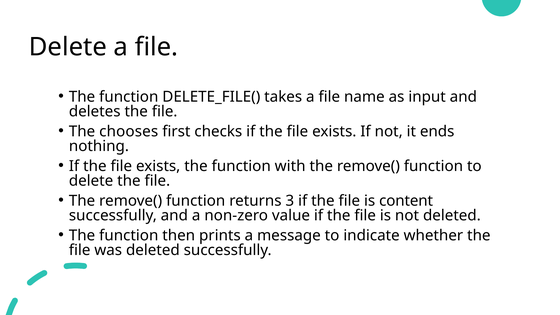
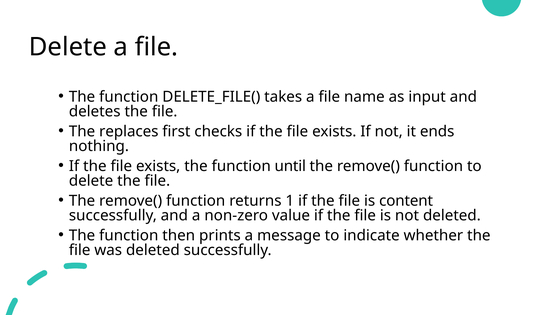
chooses: chooses -> replaces (129, 131)
with: with -> until (290, 166)
3: 3 -> 1 (290, 201)
